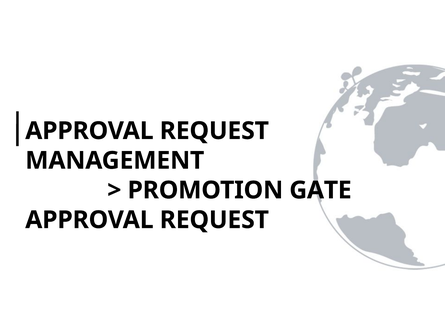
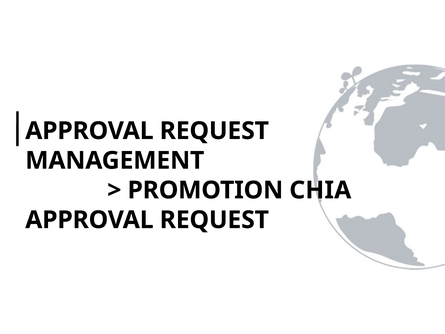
GATE: GATE -> CHIA (320, 190)
